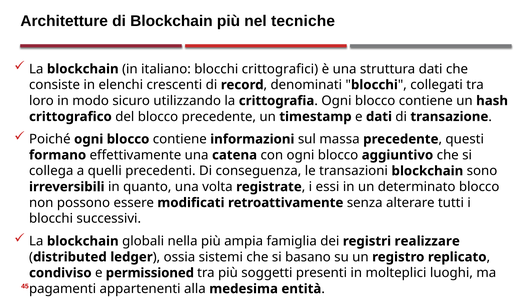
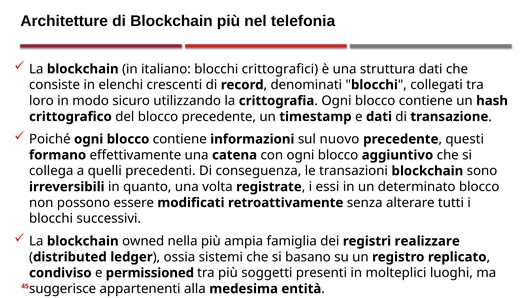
tecniche: tecniche -> telefonia (303, 21)
massa: massa -> nuovo (339, 139)
globali: globali -> owned (143, 242)
pagamenti: pagamenti -> suggerisce (63, 289)
